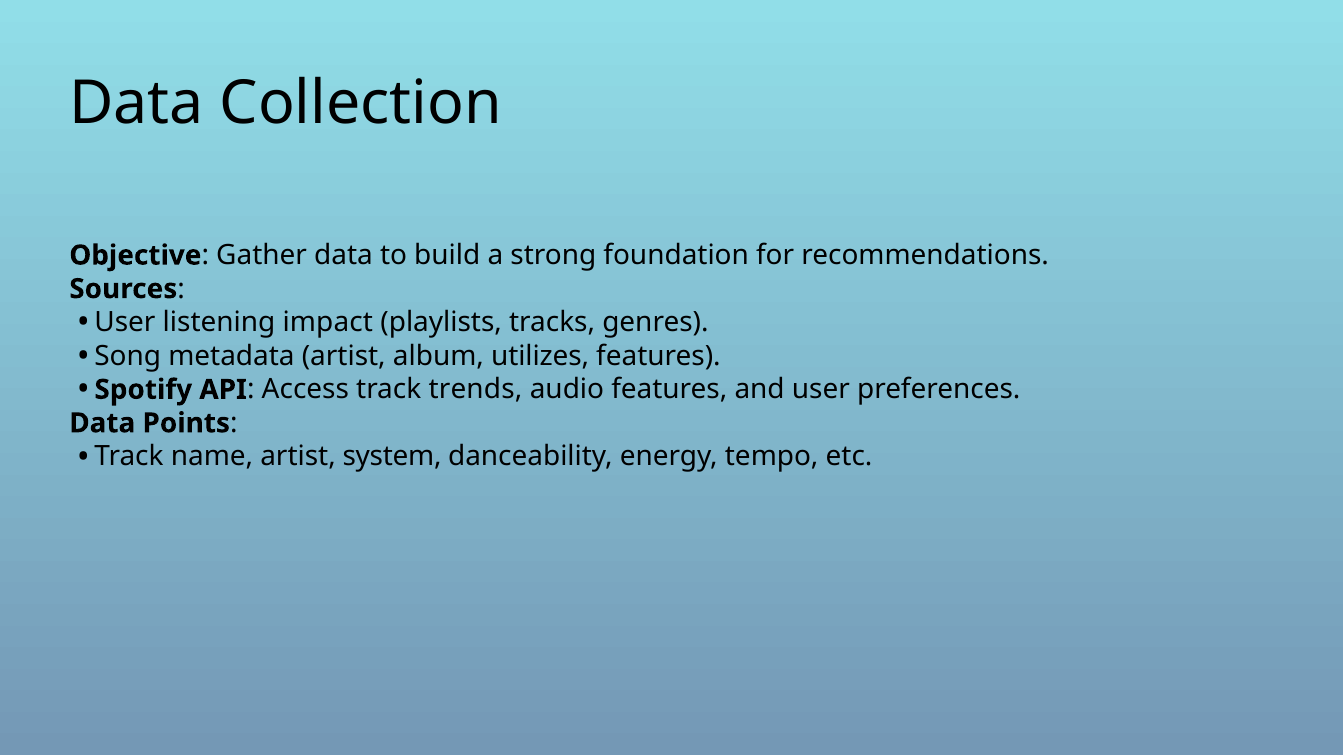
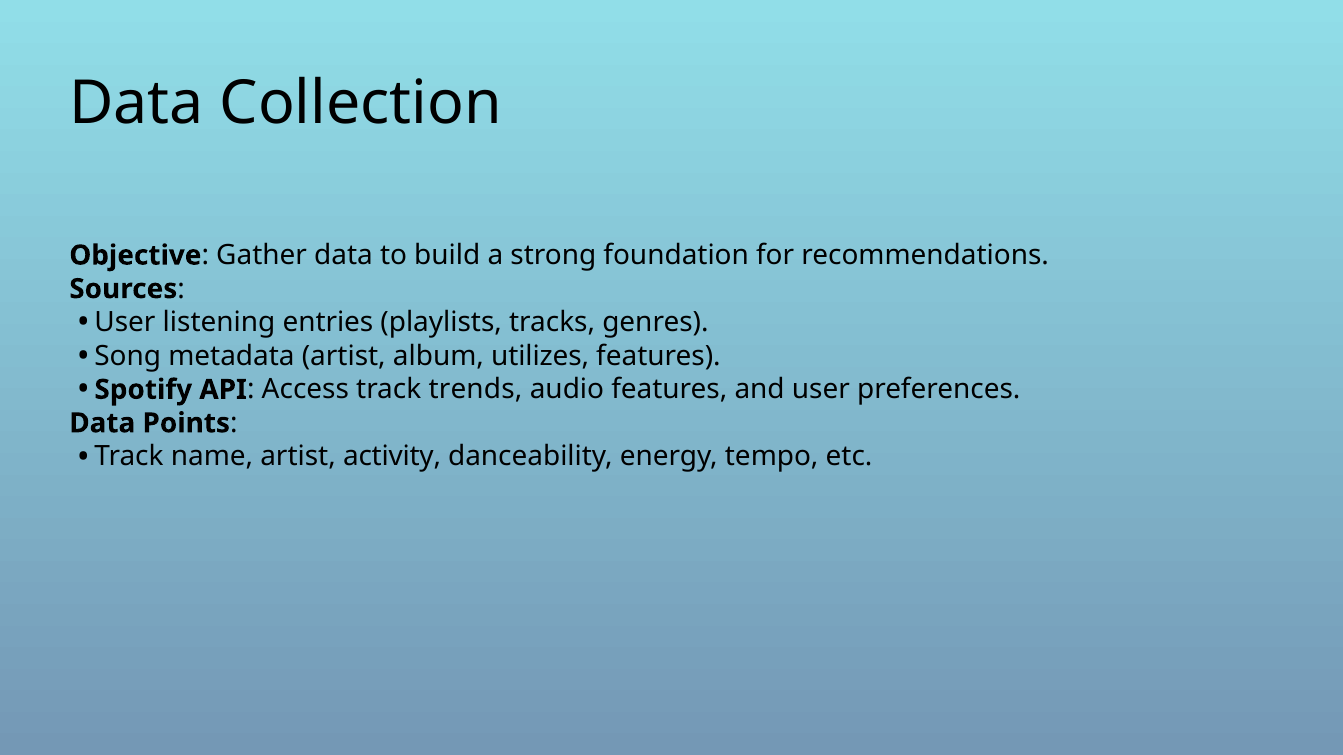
impact: impact -> entries (328, 323)
system: system -> activity (392, 457)
